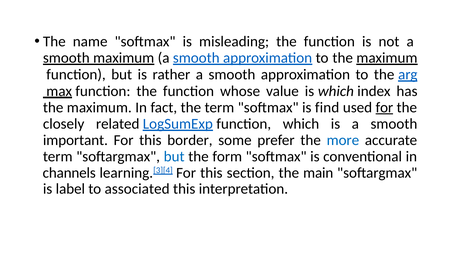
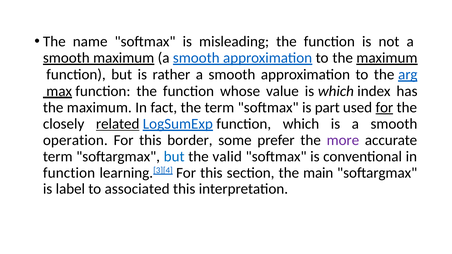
find: find -> part (327, 107)
related underline: none -> present (118, 124)
important: important -> operation (75, 140)
more colour: blue -> purple (343, 140)
form: form -> valid (227, 157)
channels: channels -> function (69, 173)
